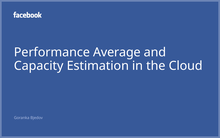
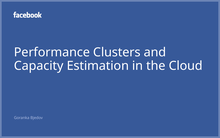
Average: Average -> Clusters (117, 52)
